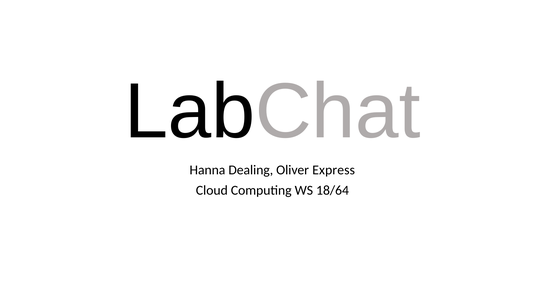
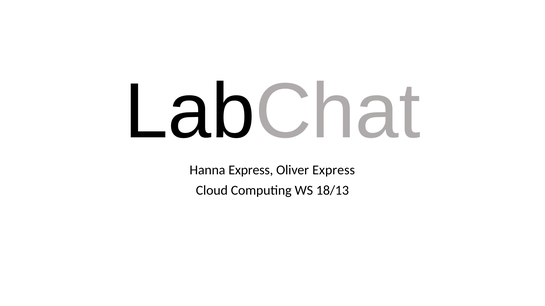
Hanna Dealing: Dealing -> Express (251, 170)
18/64: 18/64 -> 18/13 (333, 191)
